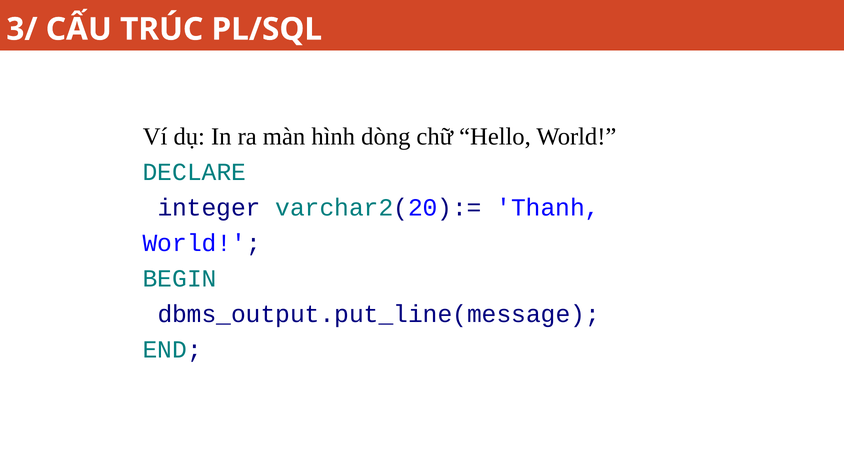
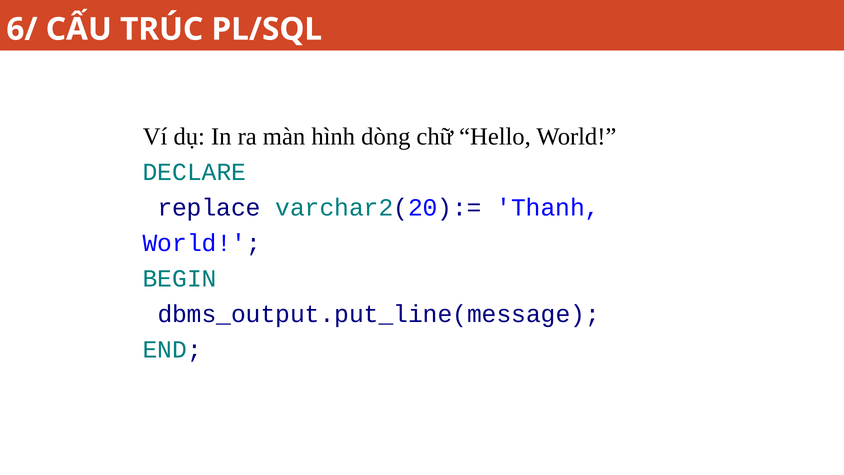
3/: 3/ -> 6/ (22, 29)
integer: integer -> replace (209, 207)
